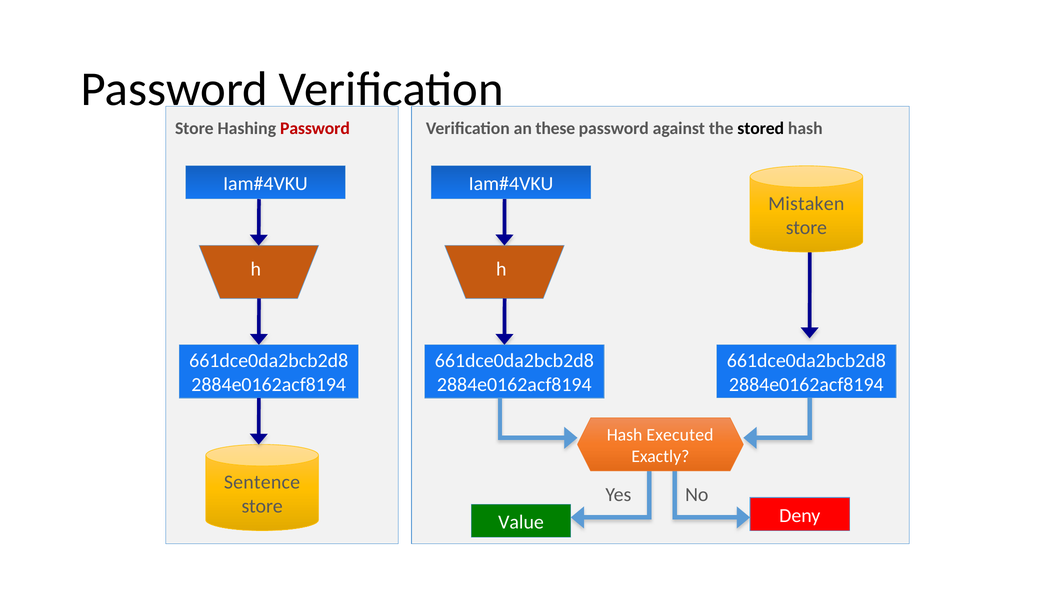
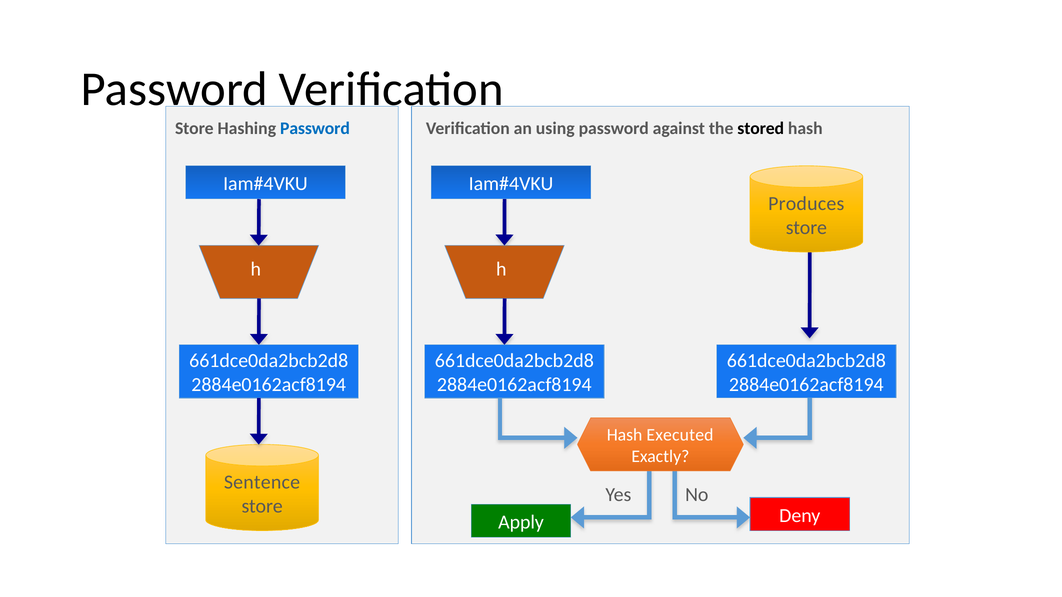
Password colour: red -> blue (315, 129)
these: these -> using (555, 129)
Mistaken: Mistaken -> Produces (806, 204)
Value: Value -> Apply (521, 522)
